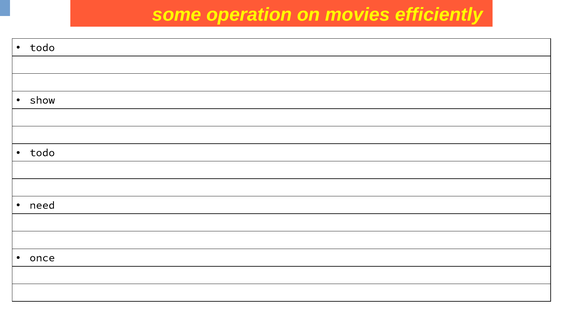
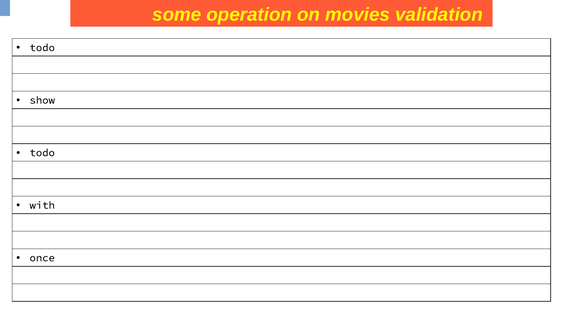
efficiently: efficiently -> validation (439, 15)
need: need -> with (42, 206)
